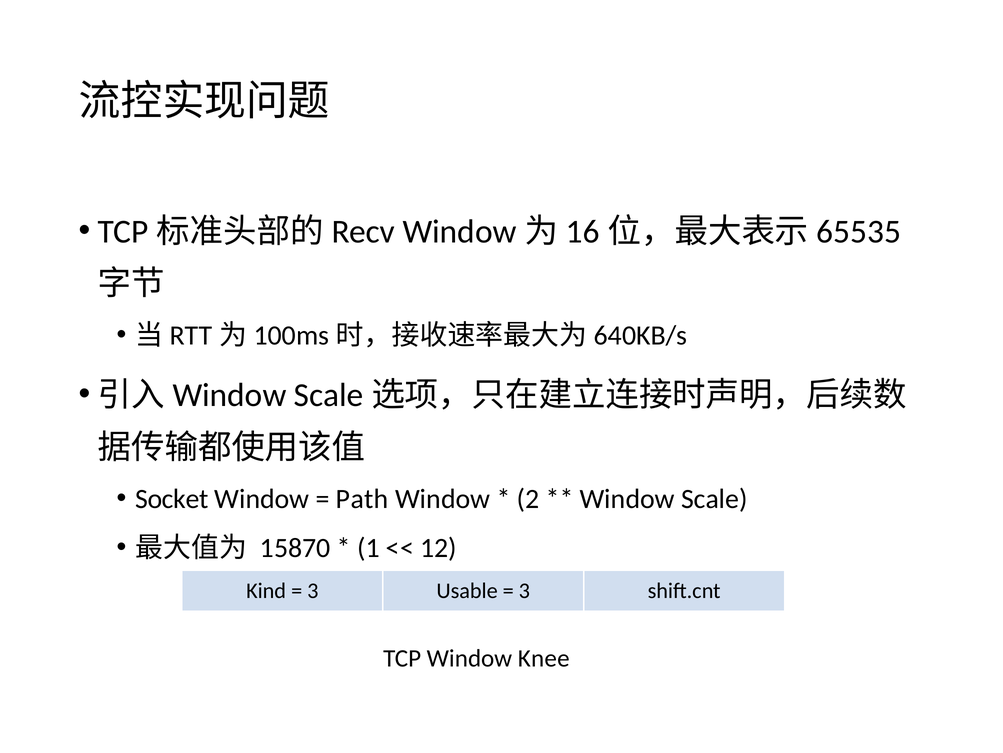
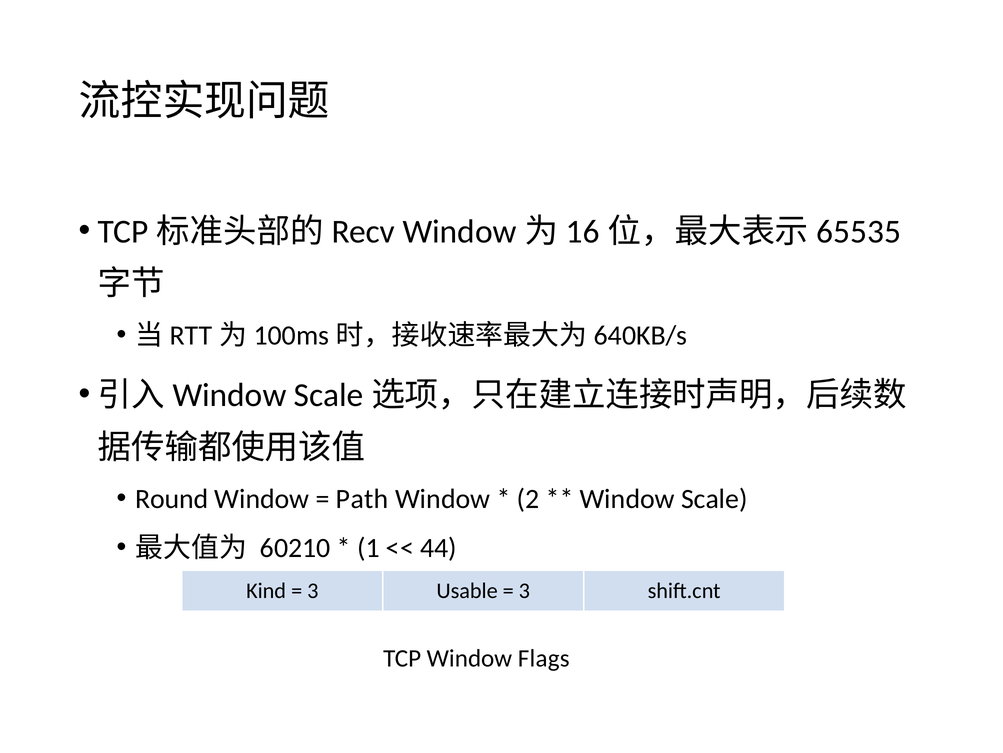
Socket: Socket -> Round (172, 499)
15870: 15870 -> 60210 (295, 547)
12: 12 -> 44 (439, 547)
Knee: Knee -> Flags (544, 658)
